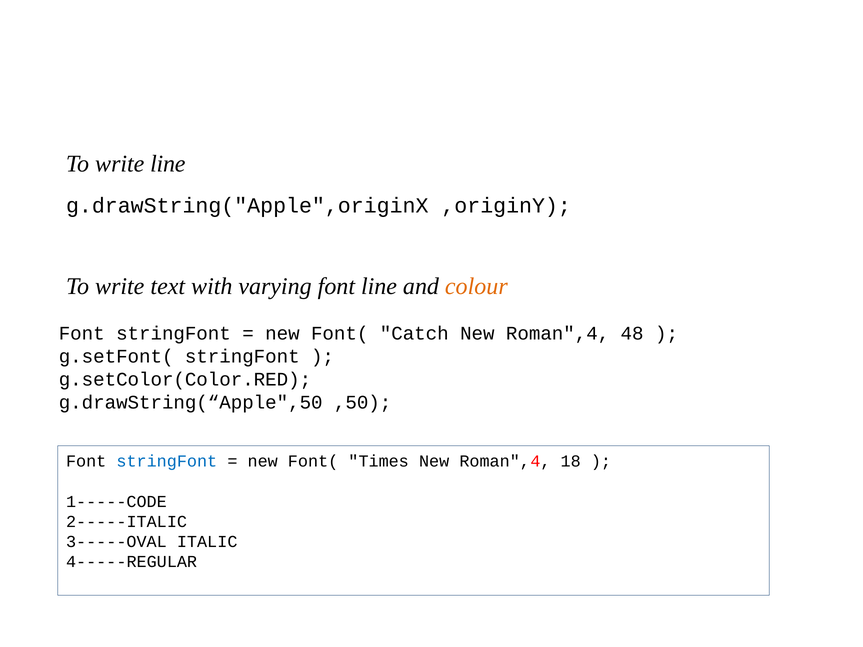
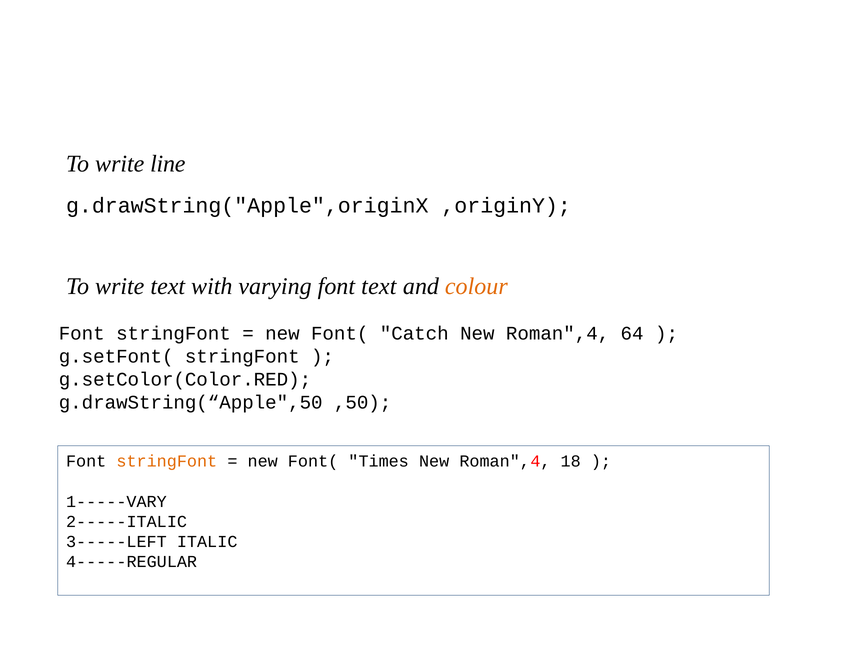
font line: line -> text (379, 286)
48: 48 -> 64 (632, 333)
stringFont colour: blue -> orange (167, 461)
1-----CODE: 1-----CODE -> 1-----VARY (116, 502)
3-----OVAL: 3-----OVAL -> 3-----LEFT (116, 542)
